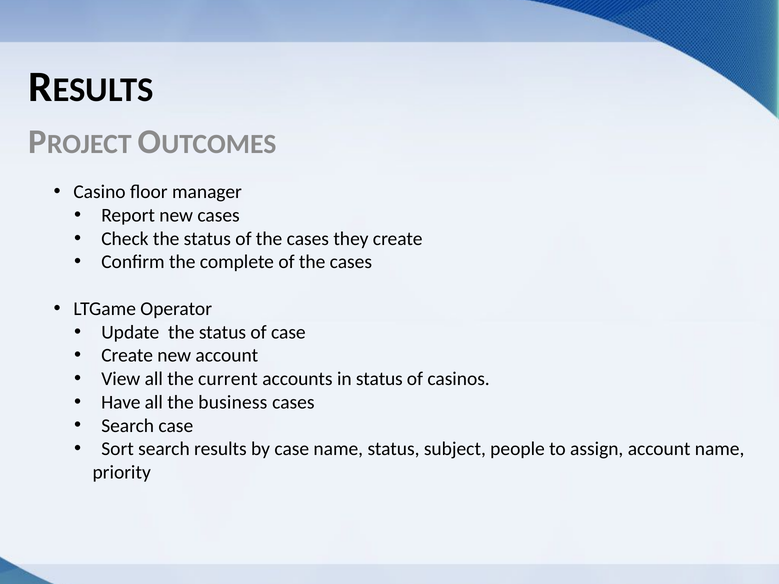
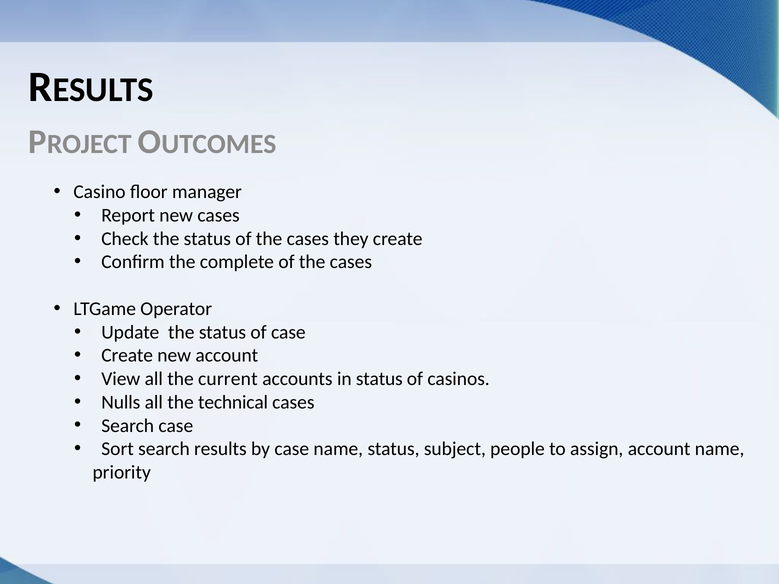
Have: Have -> Nulls (121, 402)
business: business -> technical (233, 402)
